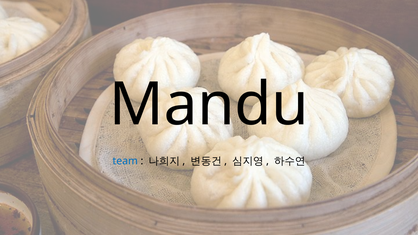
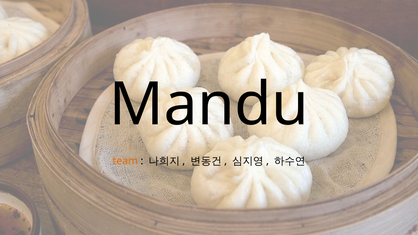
team colour: blue -> orange (125, 161)
